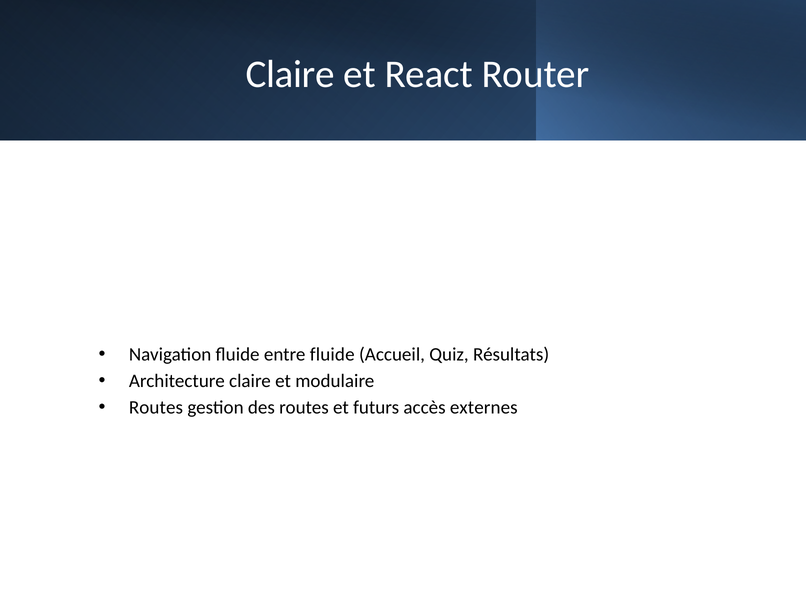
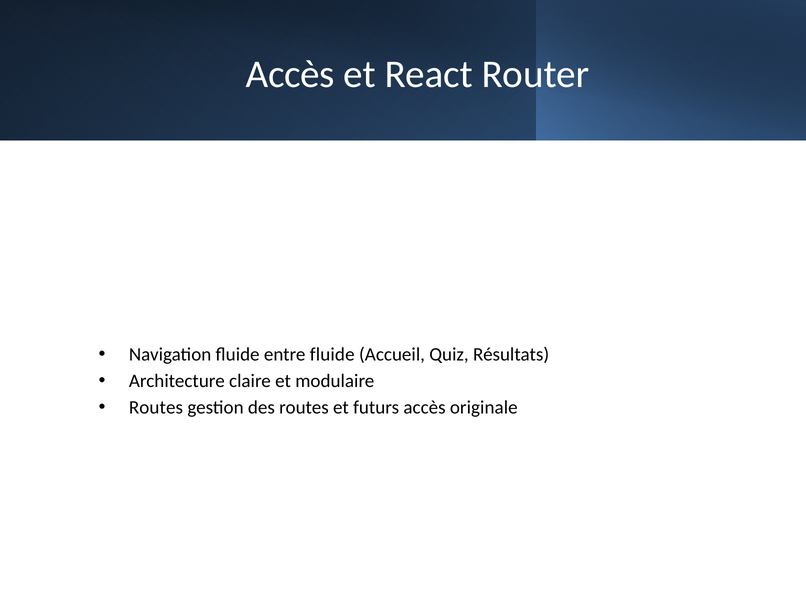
Claire: Claire -> Accès (290, 74)
externes: externes -> originale (484, 408)
